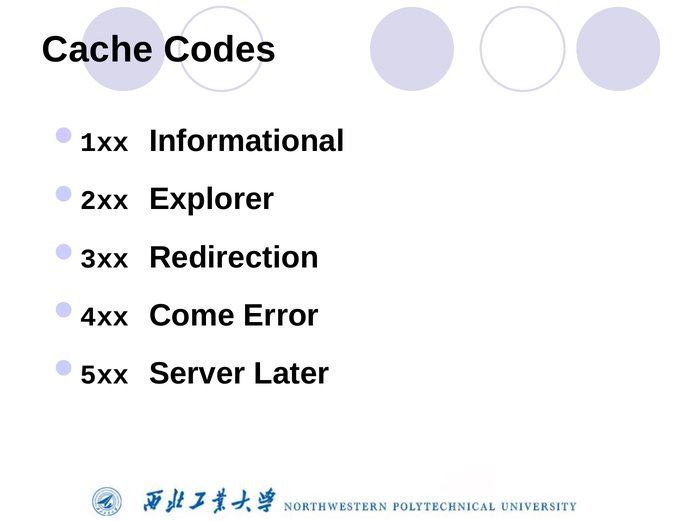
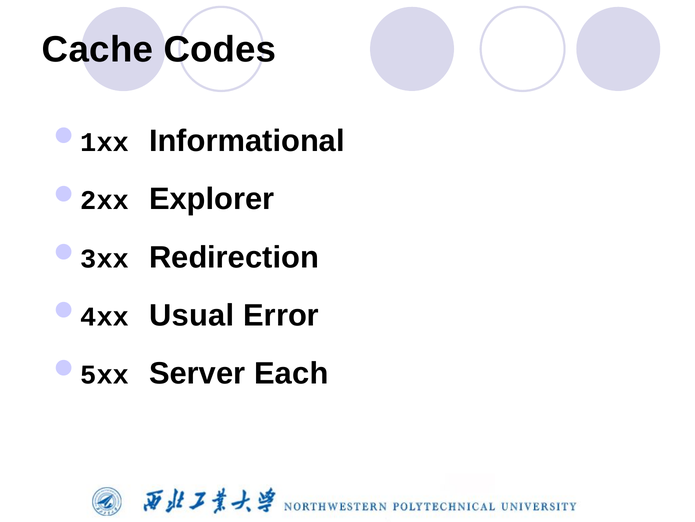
Come: Come -> Usual (192, 315)
Later: Later -> Each (291, 373)
